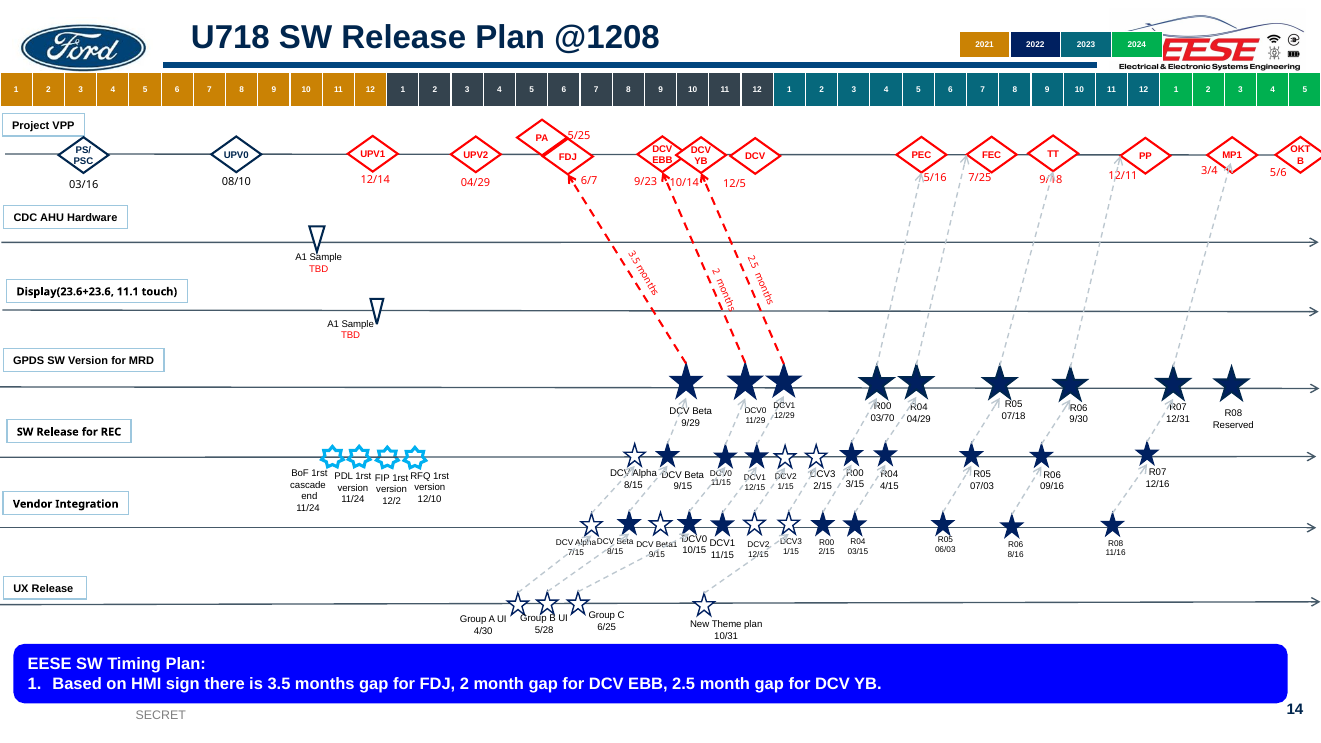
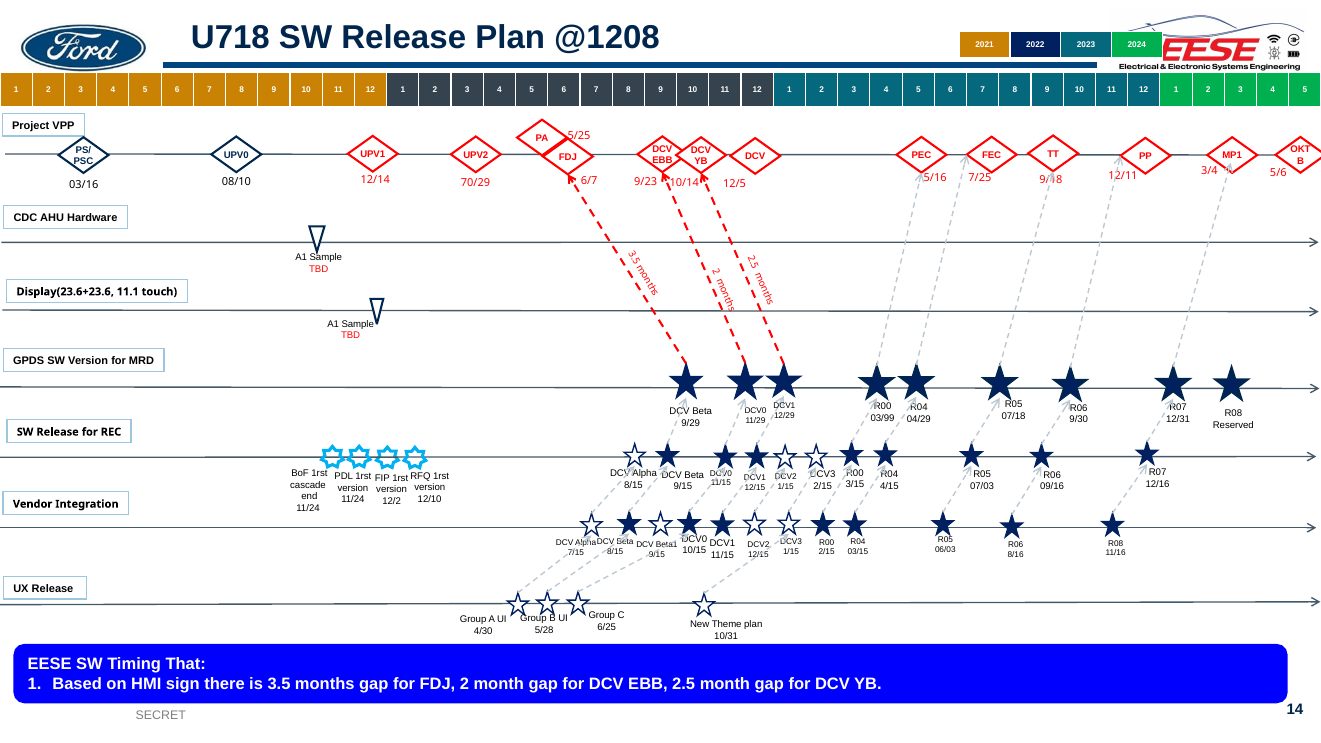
04/29: 04/29 -> 70/29 (476, 183)
03/70: 03/70 -> 03/99 (883, 418)
Timing Plan: Plan -> That (186, 664)
